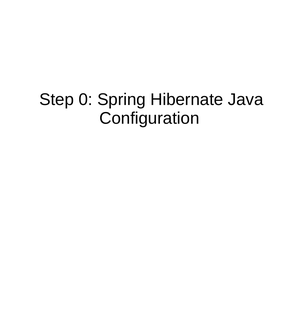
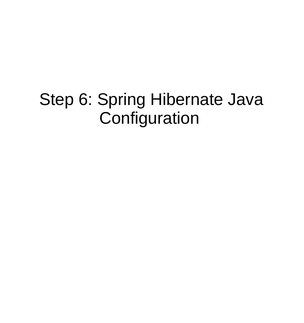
0: 0 -> 6 (86, 99)
